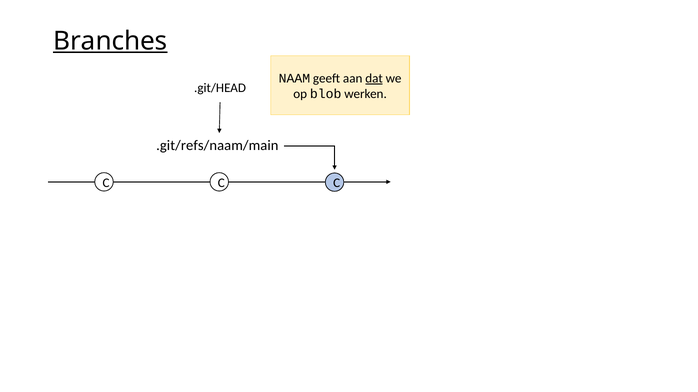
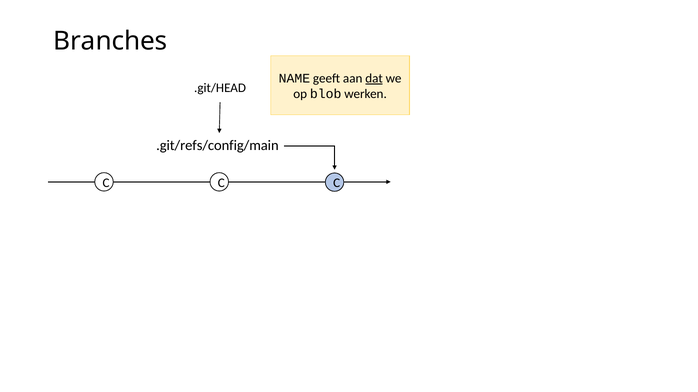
Branches underline: present -> none (110, 41)
NAAM: NAAM -> NAME (294, 78)
.git/refs/naam/main: .git/refs/naam/main -> .git/refs/config/main (217, 146)
